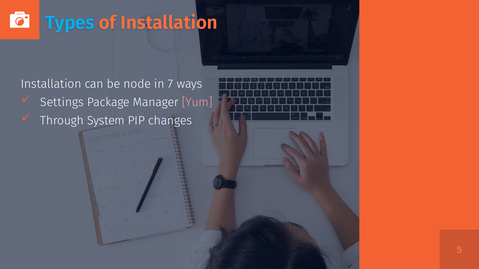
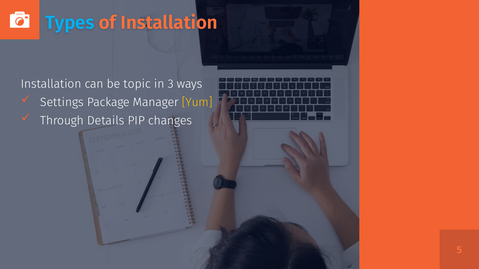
node: node -> topic (137, 84)
7: 7 -> 3 (171, 84)
Yum colour: pink -> yellow (197, 102)
System: System -> Details (106, 121)
